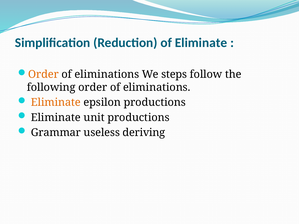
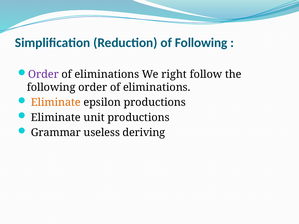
of Eliminate: Eliminate -> Following (201, 43)
Order colour: orange -> purple (43, 74)
steps: steps -> right (174, 74)
